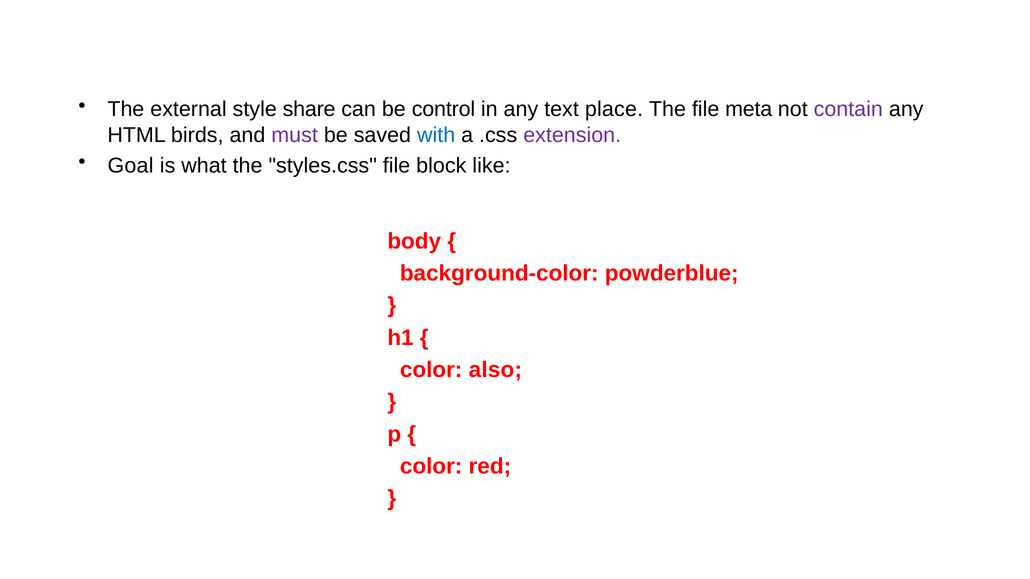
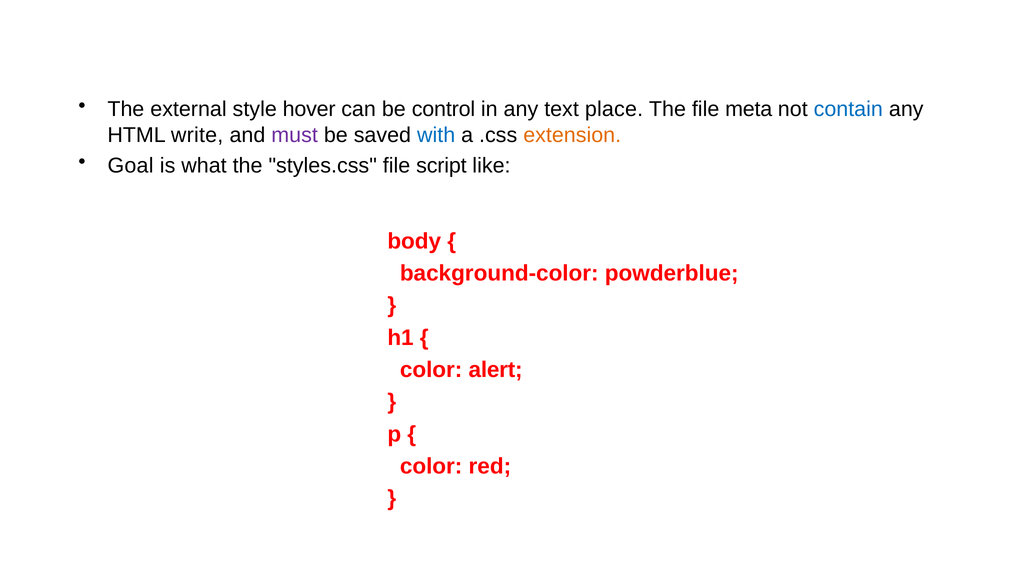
share: share -> hover (309, 109)
contain colour: purple -> blue (848, 109)
birds: birds -> write (197, 135)
extension colour: purple -> orange (572, 135)
block: block -> script (441, 166)
also: also -> alert (496, 370)
